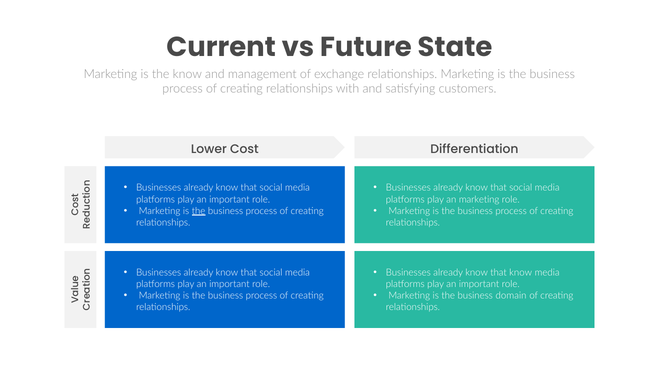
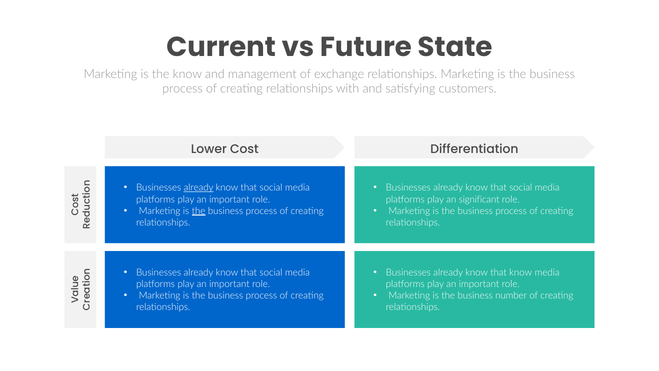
already underline: none -> present (199, 188)
an marketing: marketing -> significant (479, 199)
domain: domain -> number (511, 296)
